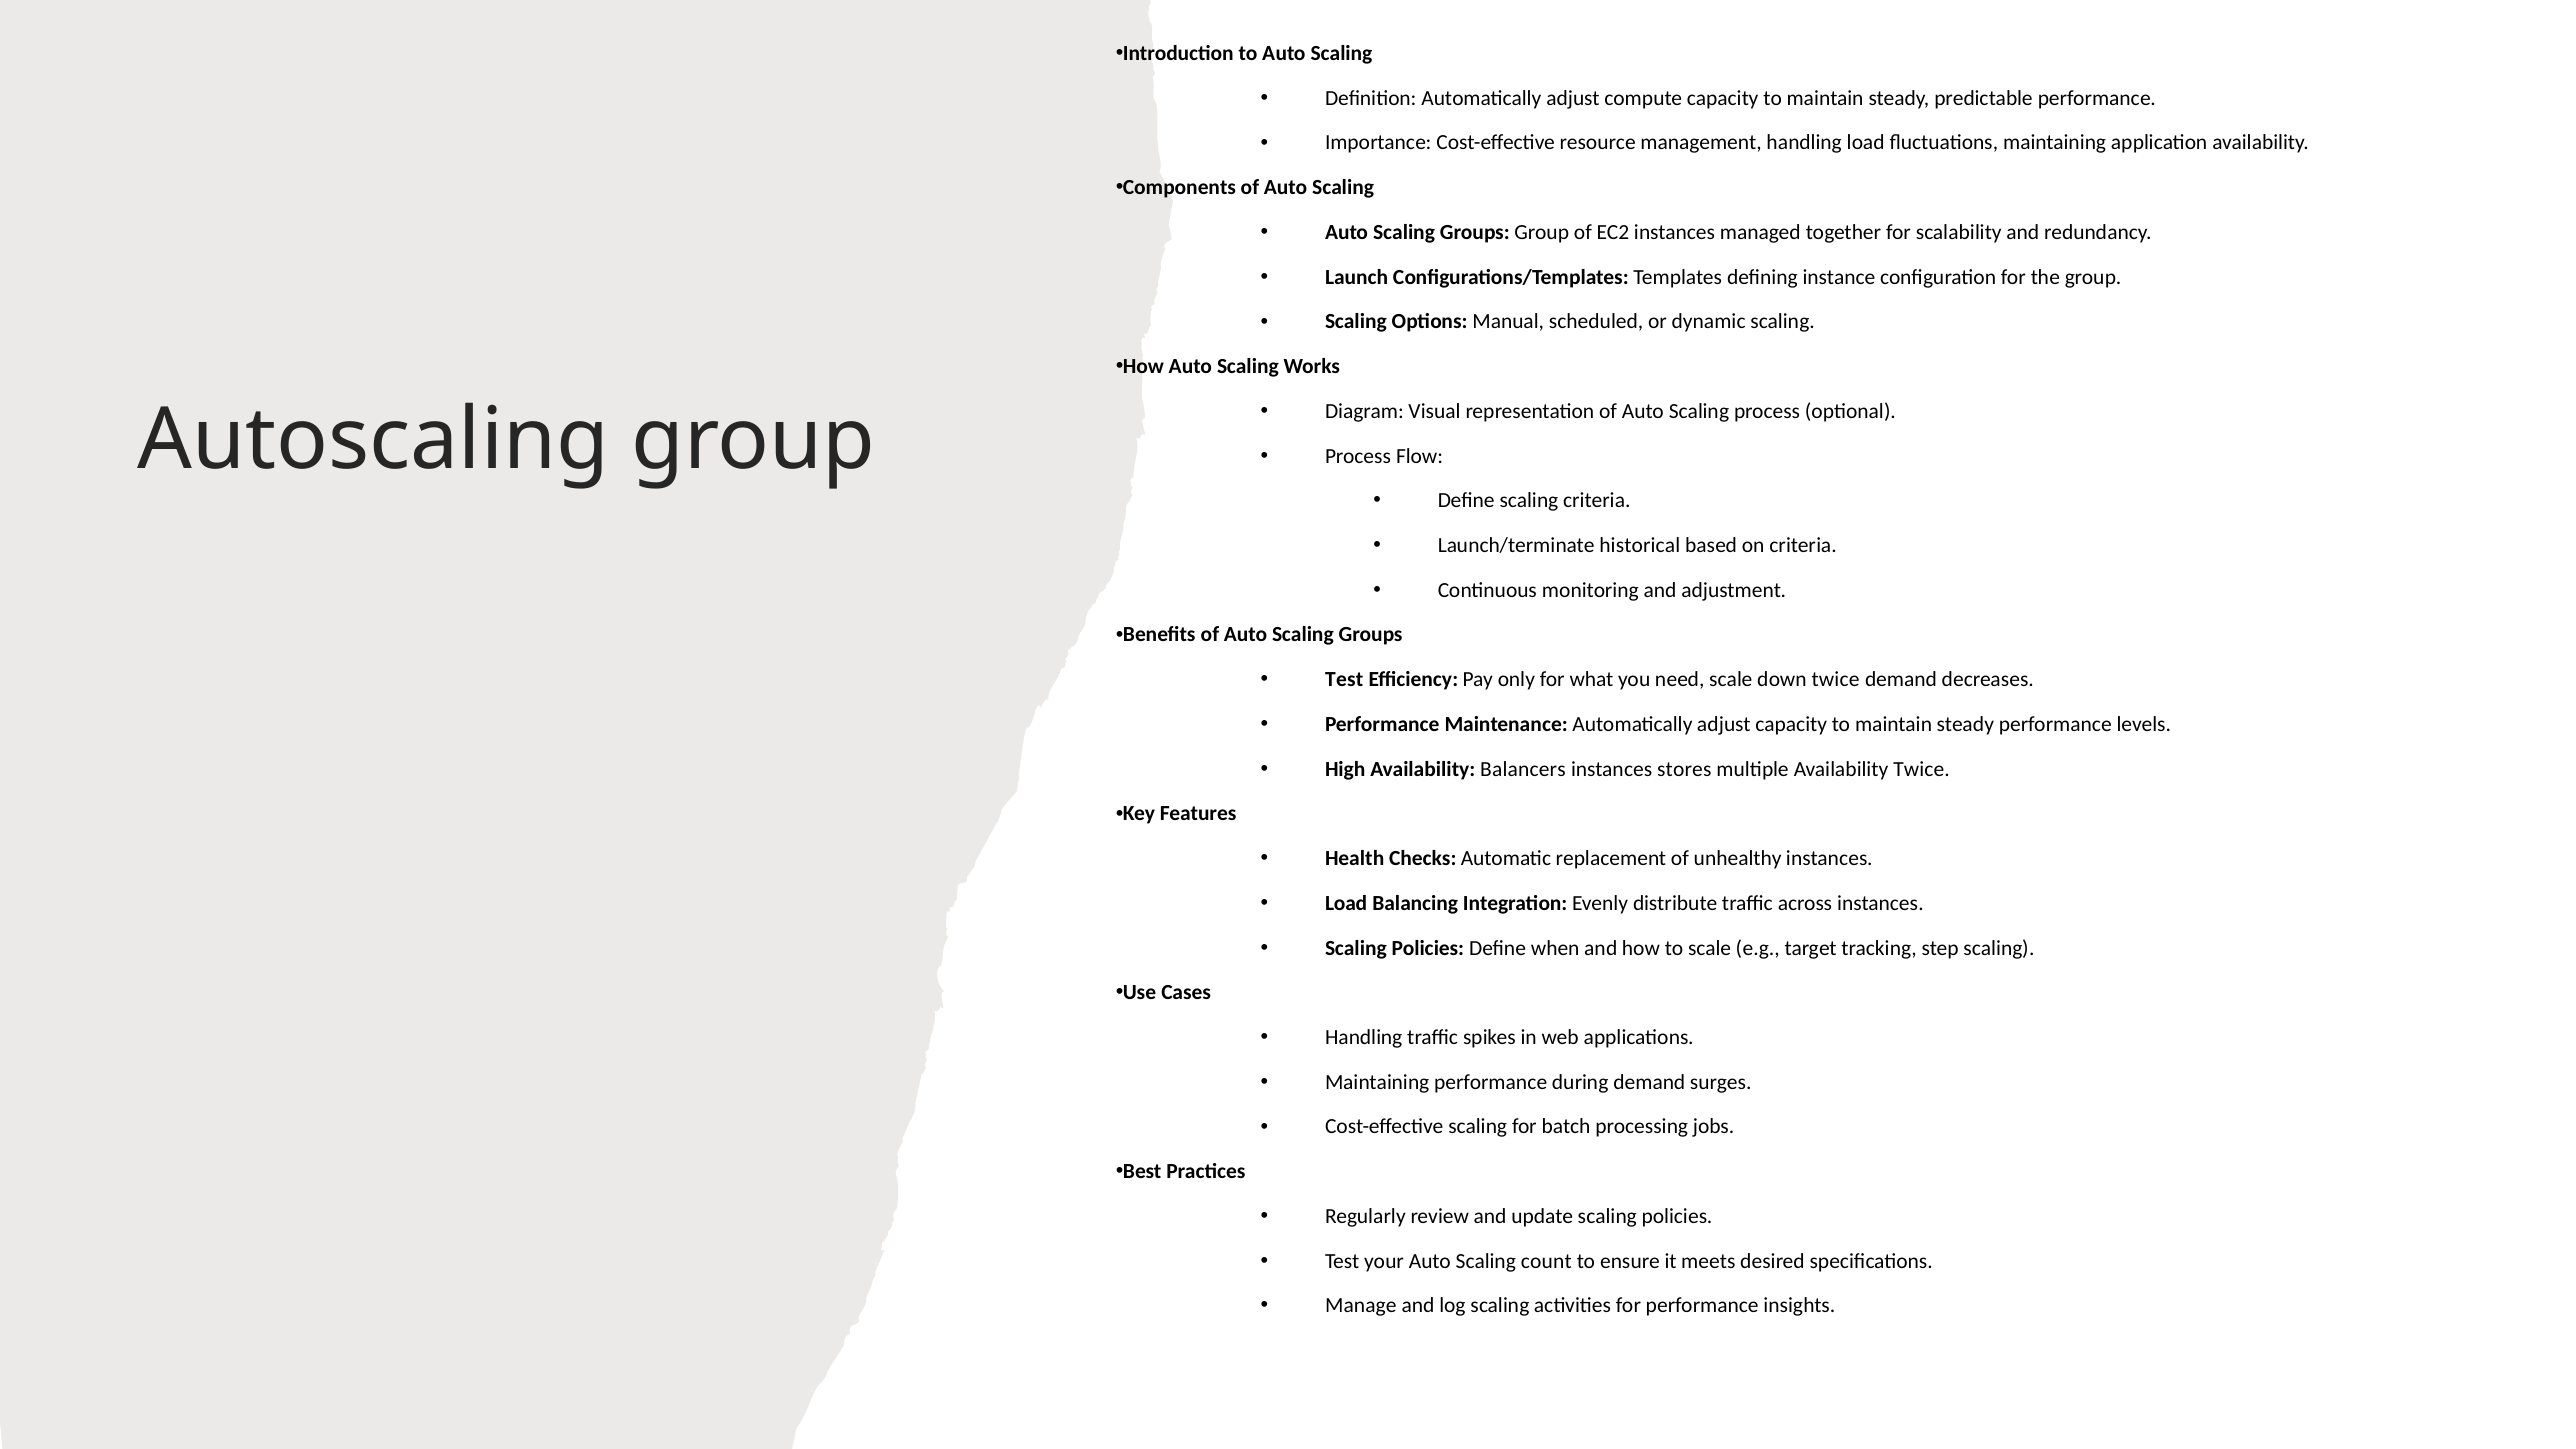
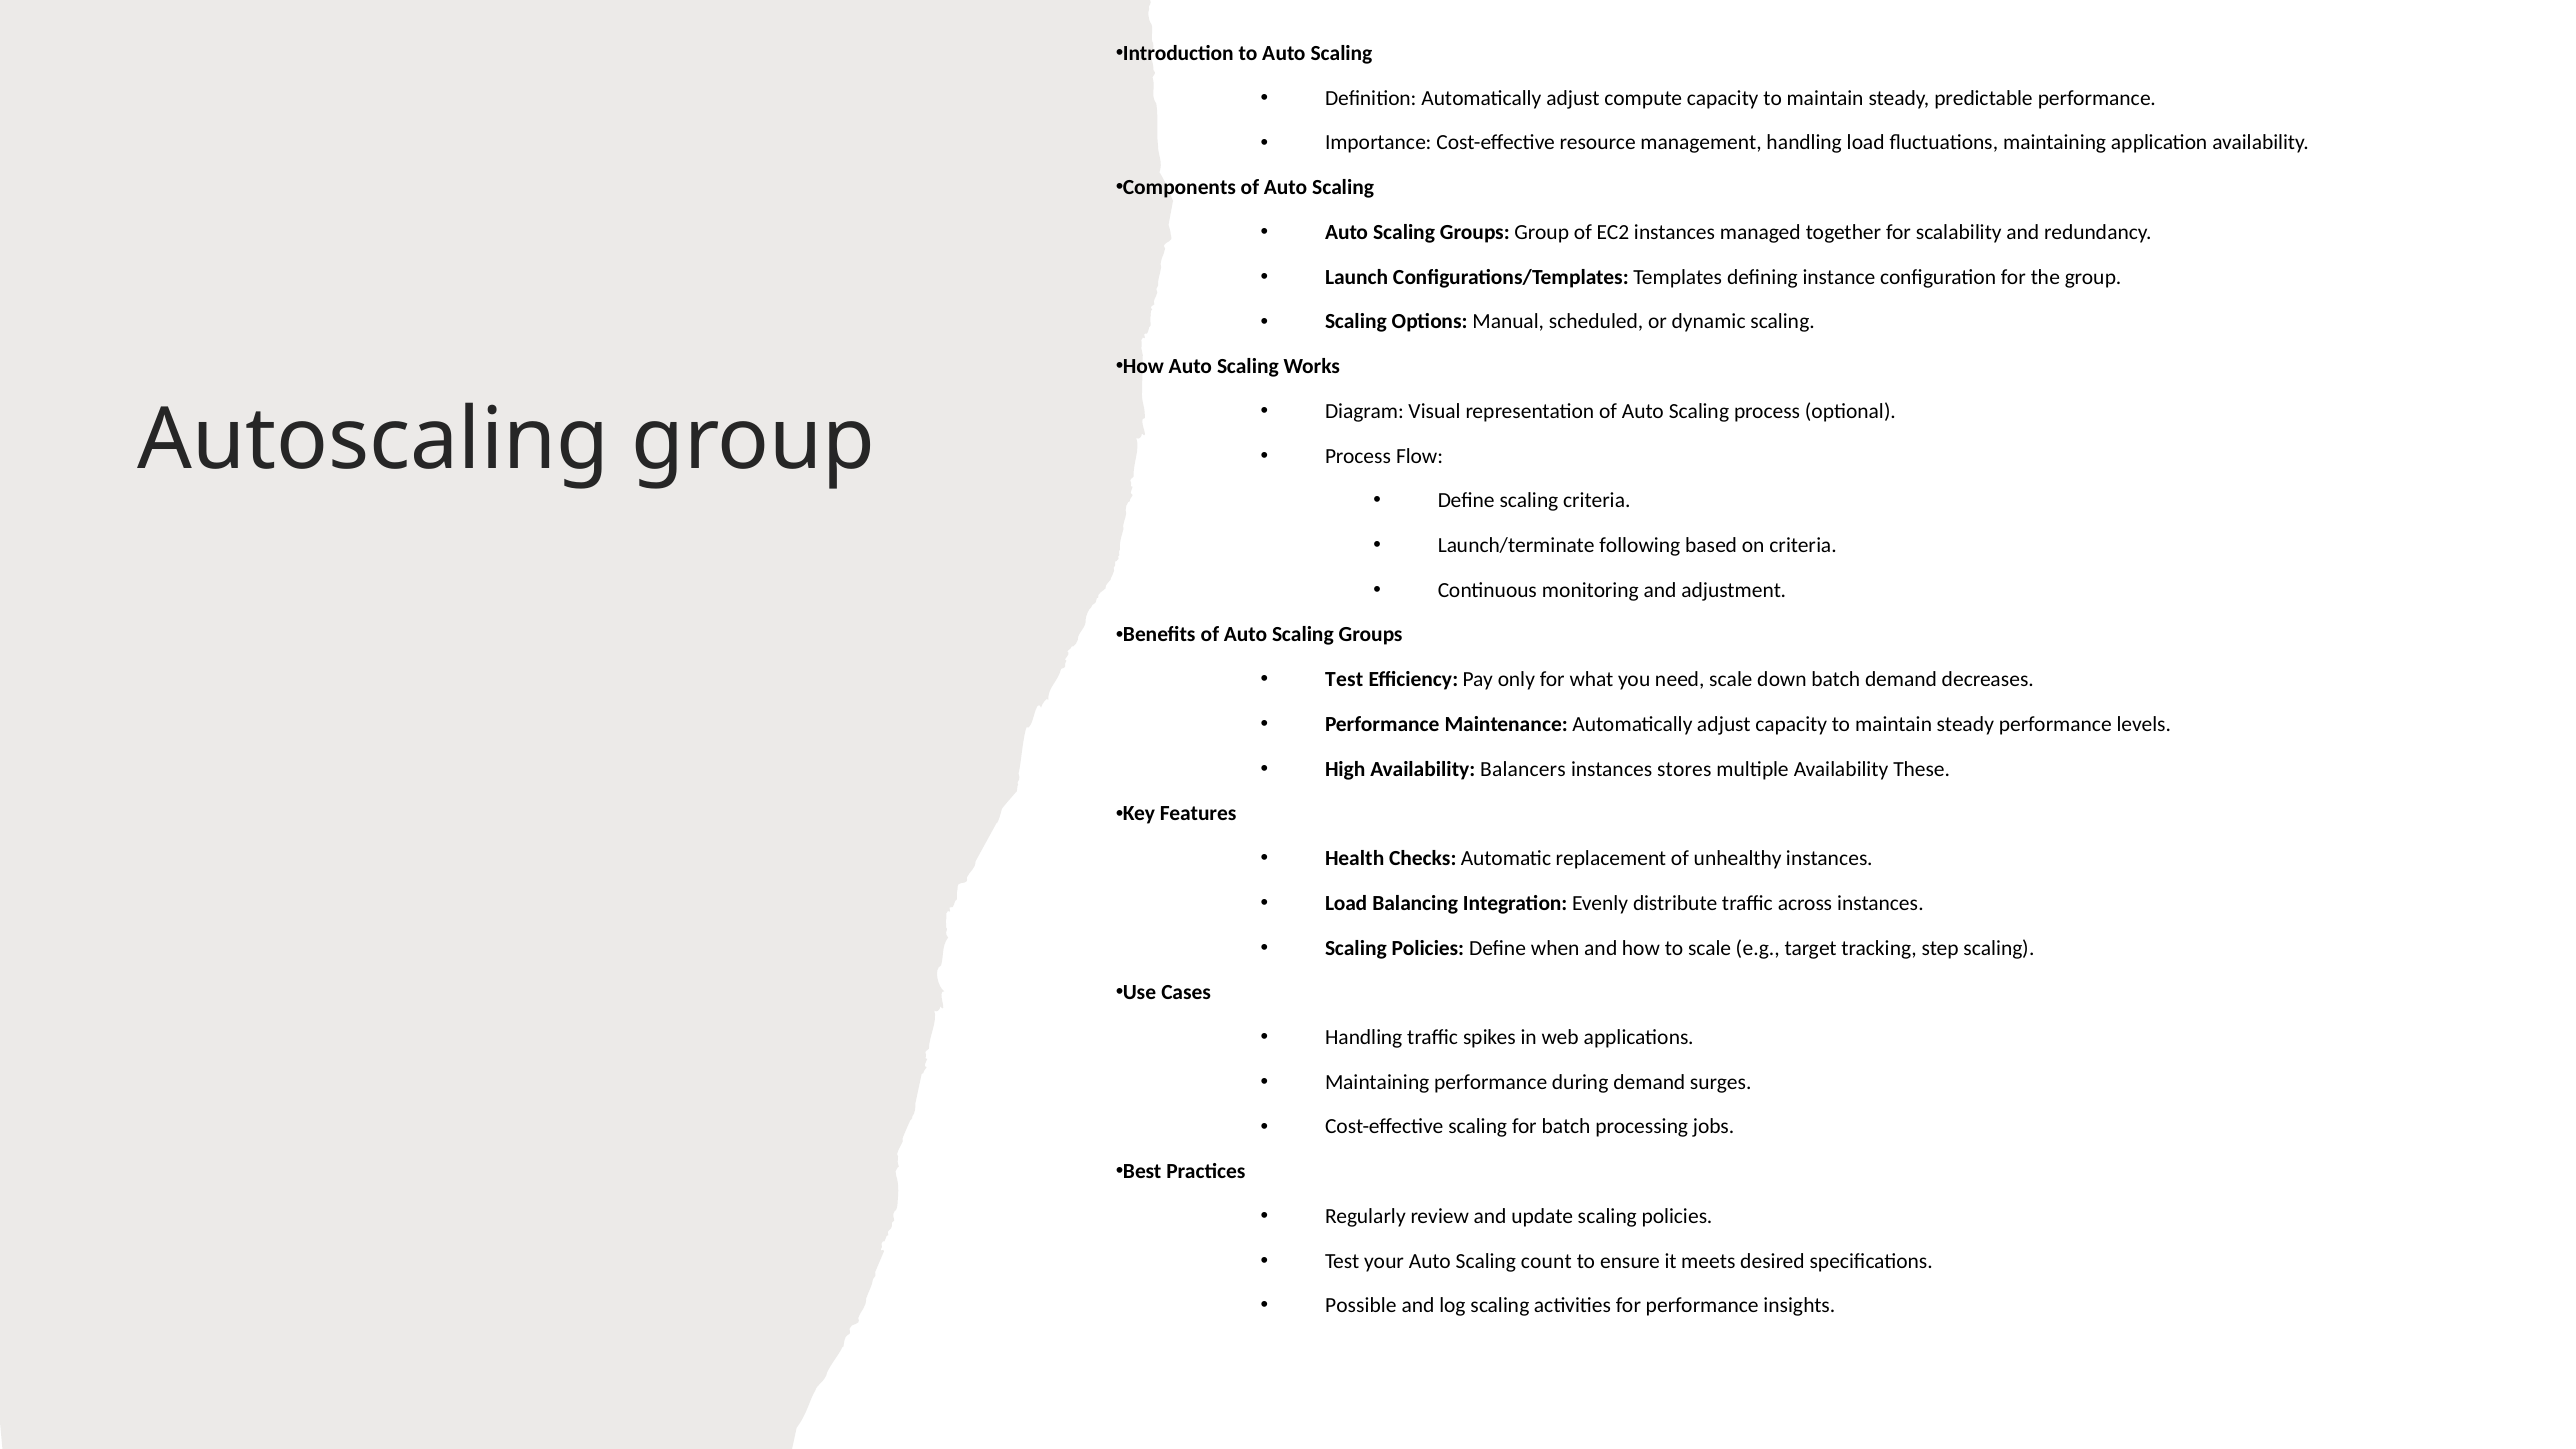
historical: historical -> following (1640, 545)
down twice: twice -> batch (1836, 680)
Availability Twice: Twice -> These (1922, 769)
Manage: Manage -> Possible (1361, 1306)
